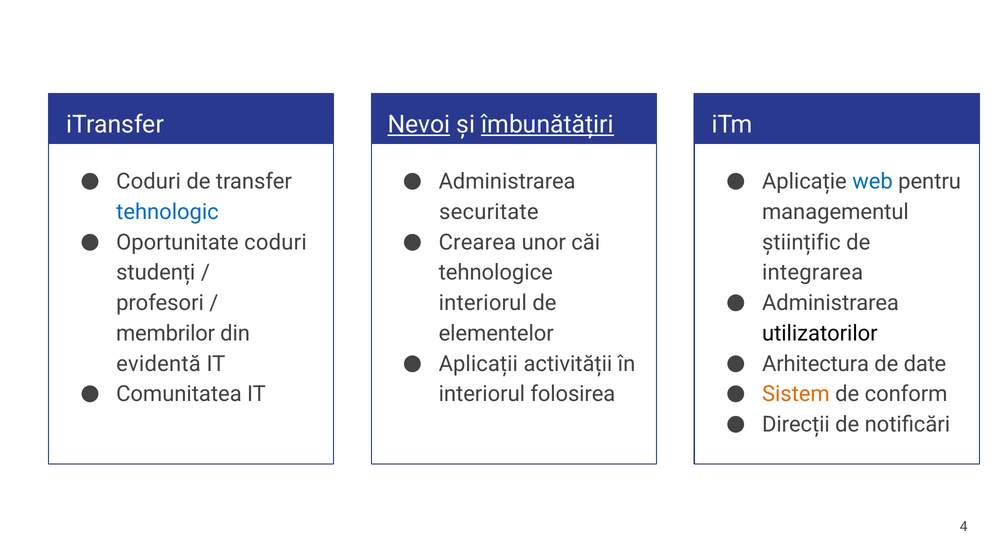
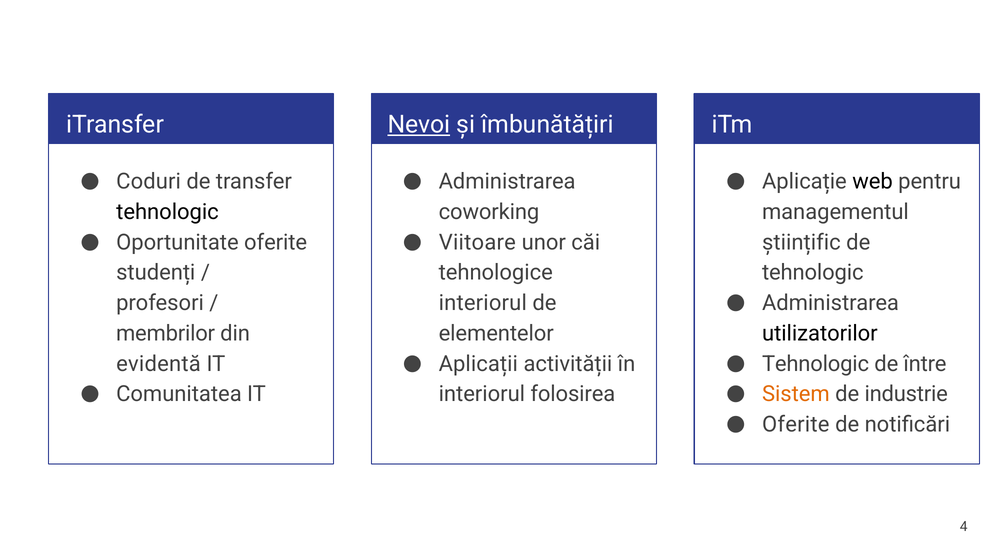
îmbunătățiri underline: present -> none (548, 125)
web colour: blue -> black (873, 181)
tehnologic colour: blue -> black (167, 212)
securitate: securitate -> coworking (489, 212)
Oportunitate coduri: coduri -> oferite (276, 242)
Crearea: Crearea -> Viitoare (477, 242)
integrarea: integrarea -> tehnologic (813, 273)
Arhitectura: Arhitectura -> Tehnologic (816, 364)
date: date -> între (925, 364)
conform: conform -> industrie (906, 394)
Direcții: Direcții -> Oferite (796, 425)
